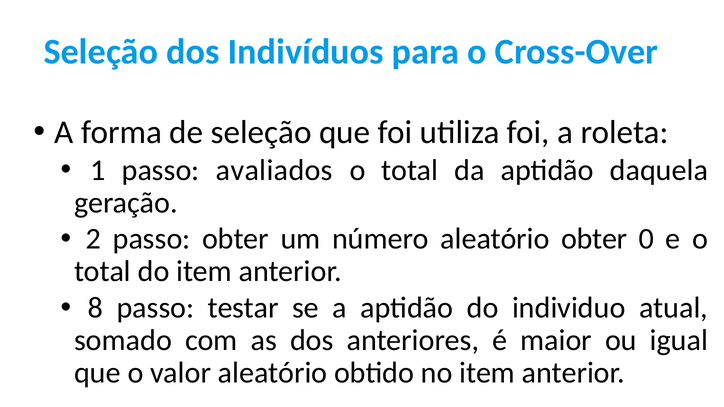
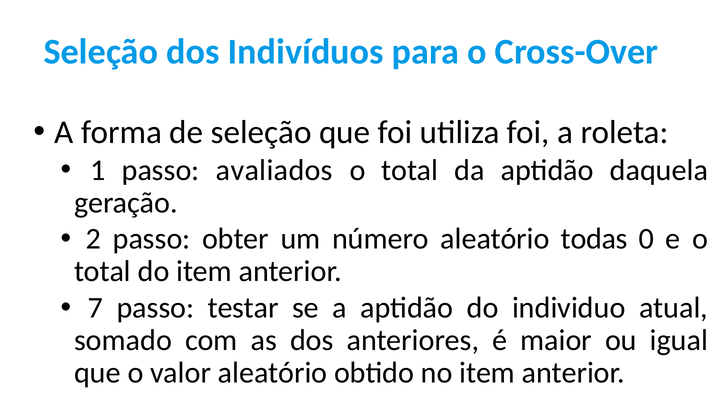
aleatório obter: obter -> todas (594, 239)
8: 8 -> 7 (95, 308)
